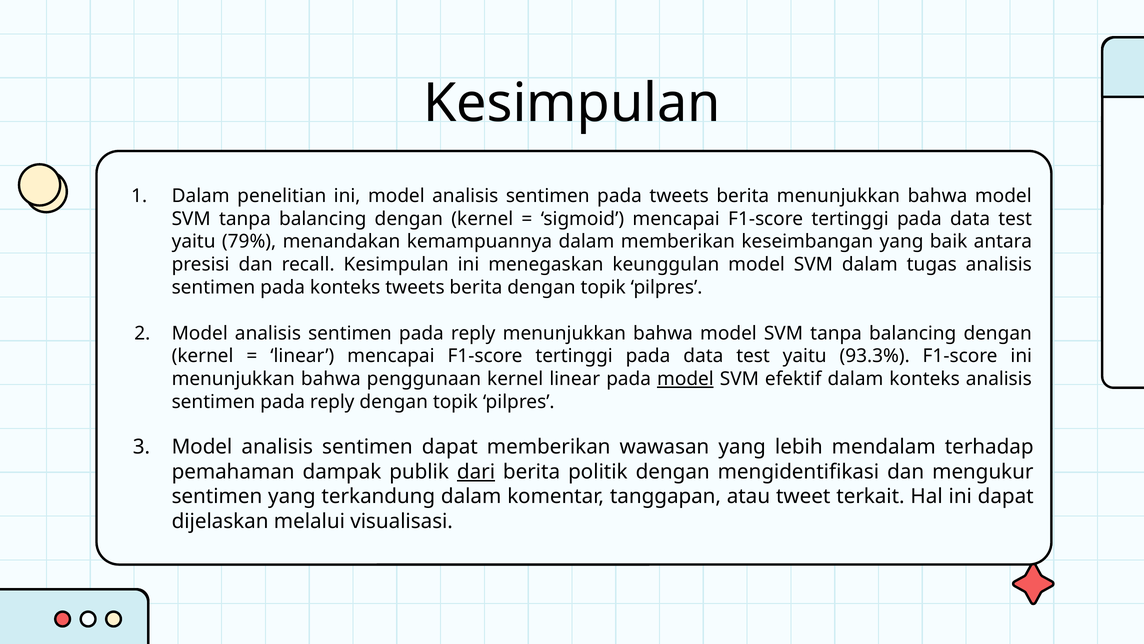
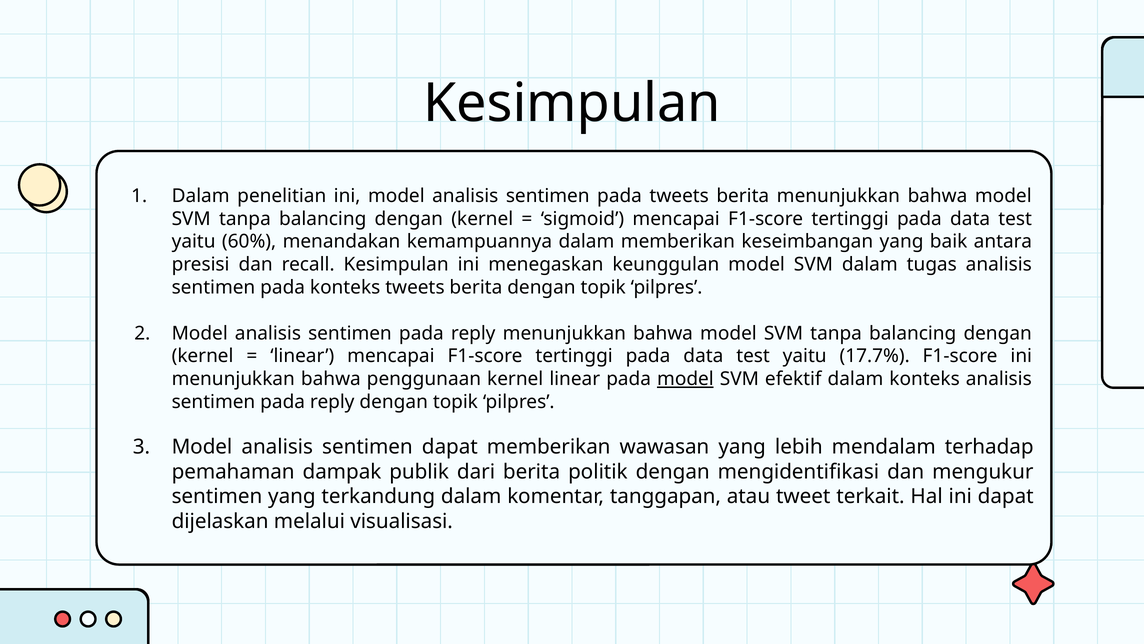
79%: 79% -> 60% (249, 241)
93.3%: 93.3% -> 17.7% (875, 356)
dari underline: present -> none (476, 471)
